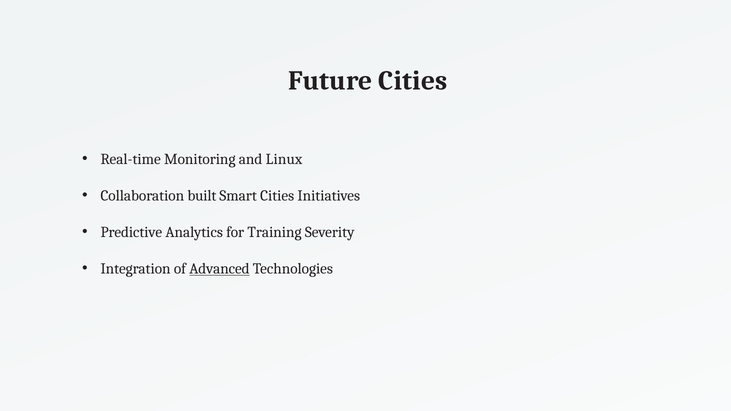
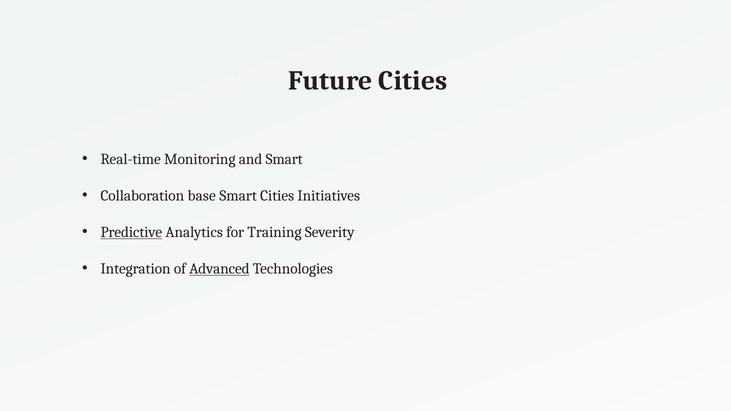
and Linux: Linux -> Smart (284, 159)
built: built -> base (202, 196)
Predictive underline: none -> present (131, 232)
